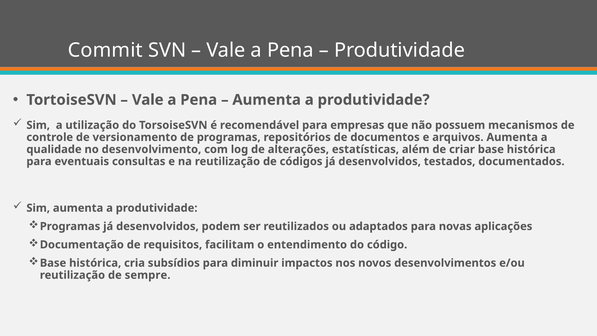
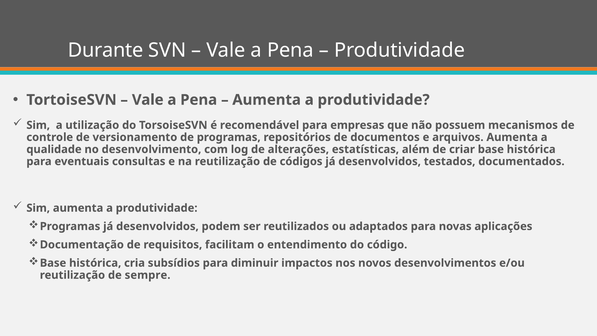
Commit: Commit -> Durante (106, 50)
